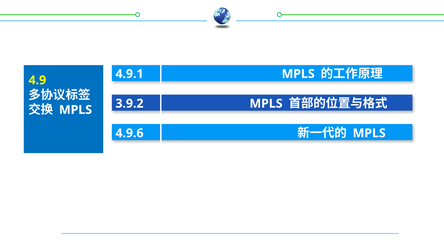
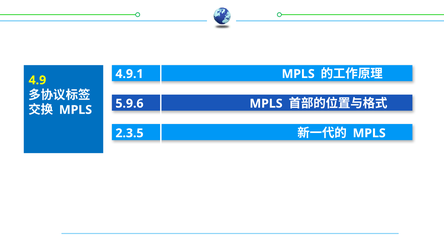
3.9.2: 3.9.2 -> 5.9.6 (129, 103)
4.9.6: 4.9.6 -> 2.3.5 (129, 133)
